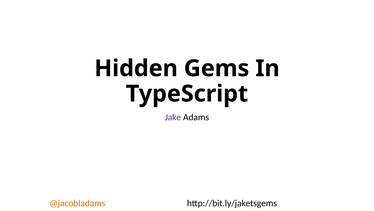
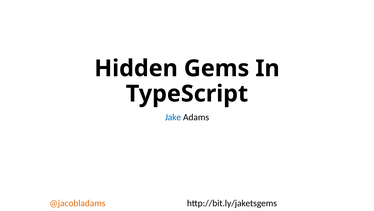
Jake colour: purple -> blue (173, 117)
